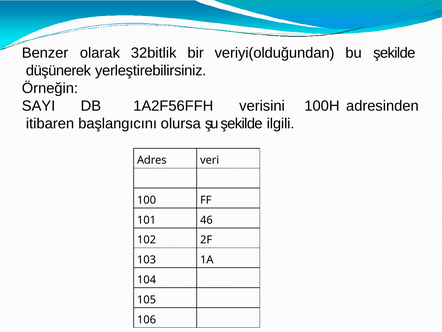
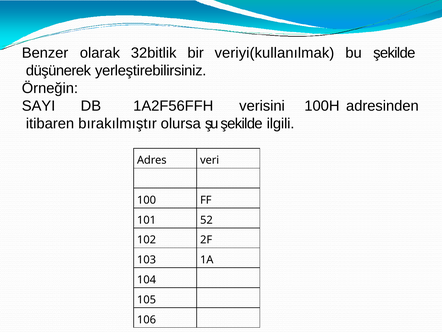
veriyi(olduğundan: veriyi(olduğundan -> veriyi(kullanılmak (274, 53)
başlangıcını: başlangıcını -> bırakılmıştır (118, 124)
46: 46 -> 52 (206, 220)
